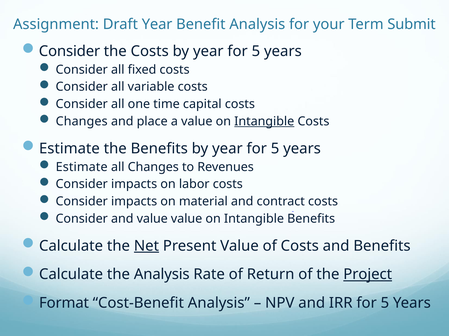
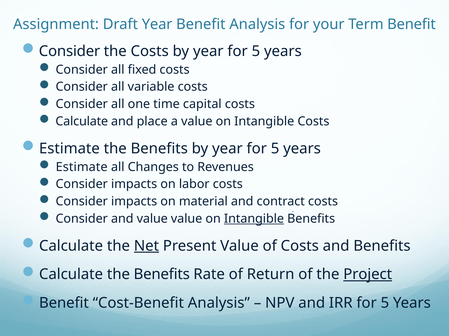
Term Submit: Submit -> Benefit (412, 24)
Changes: Changes -> Calculate (82, 122)
Intangible underline: present -> none (264, 122)
Intangible underline: none -> present (254, 219)
Calculate the Analysis: Analysis -> Benefits (162, 275)
Format: Format -> Benefit (64, 304)
